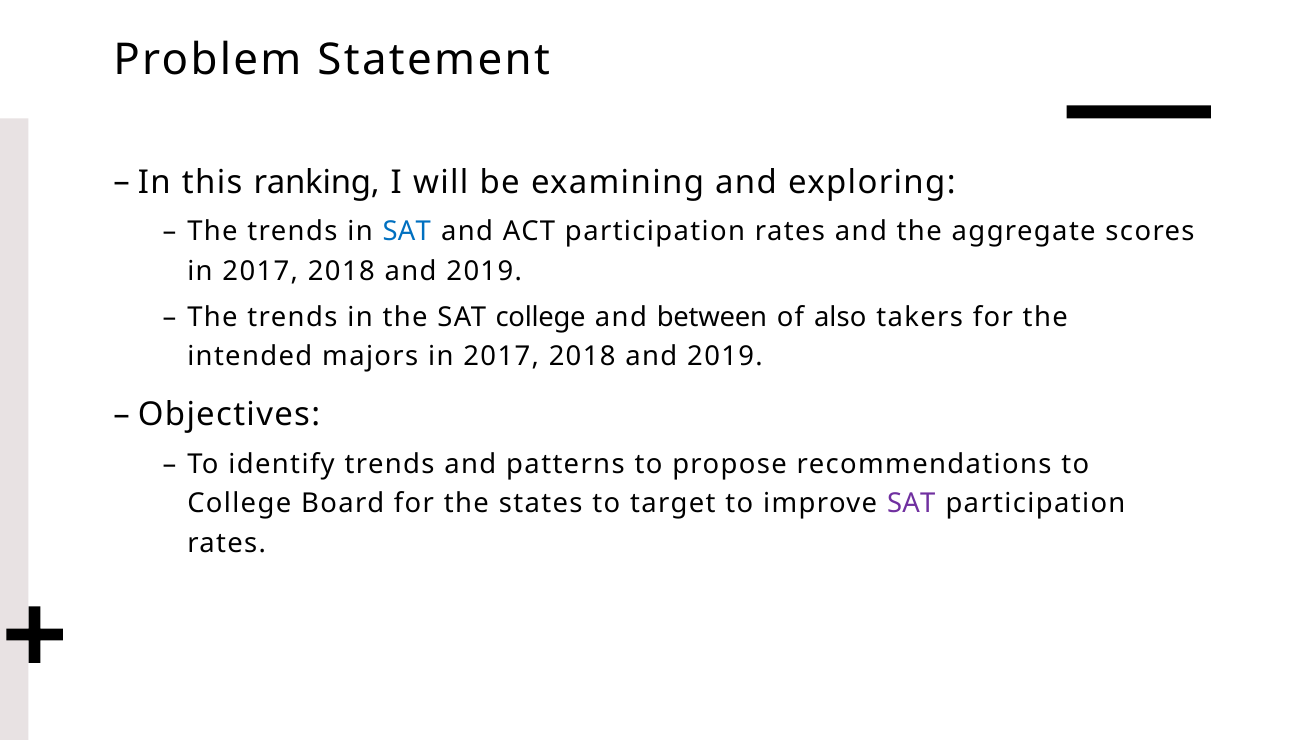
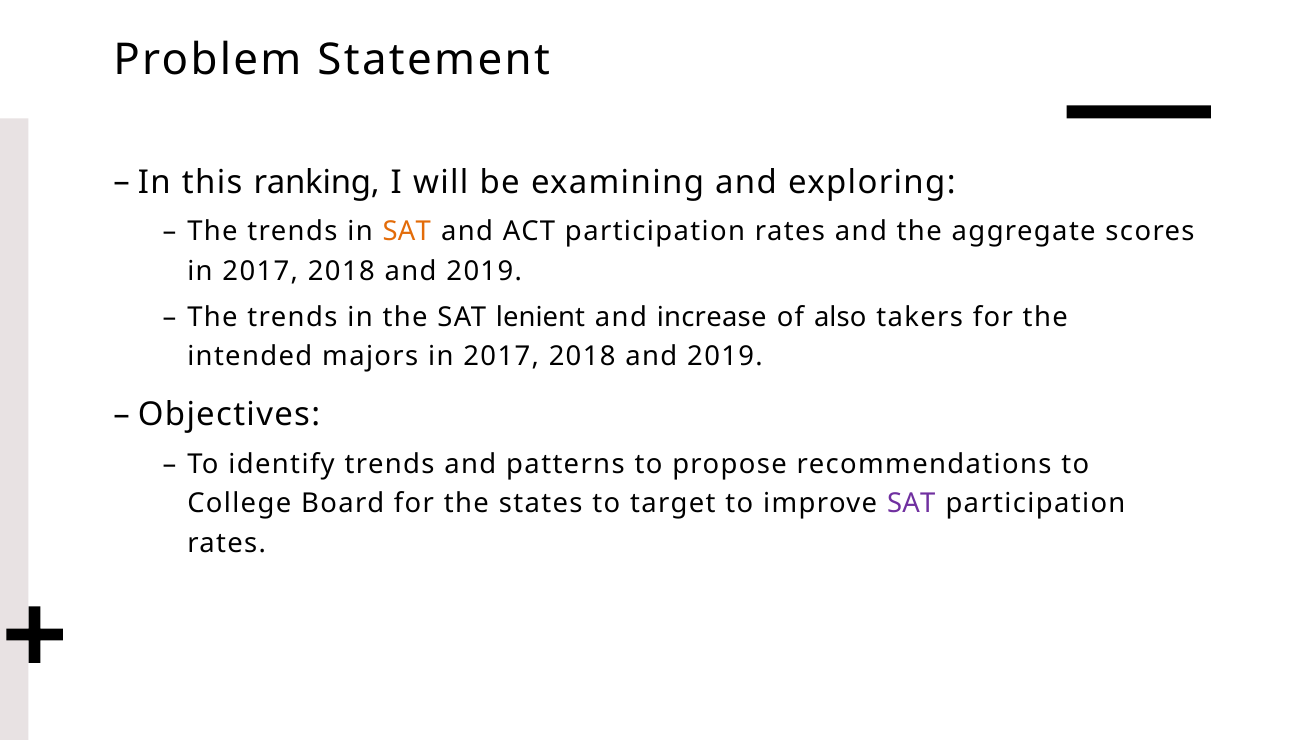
SAT colour: blue -> orange (407, 232)
SAT college: college -> lenient (540, 318)
between: between -> increase (712, 318)
